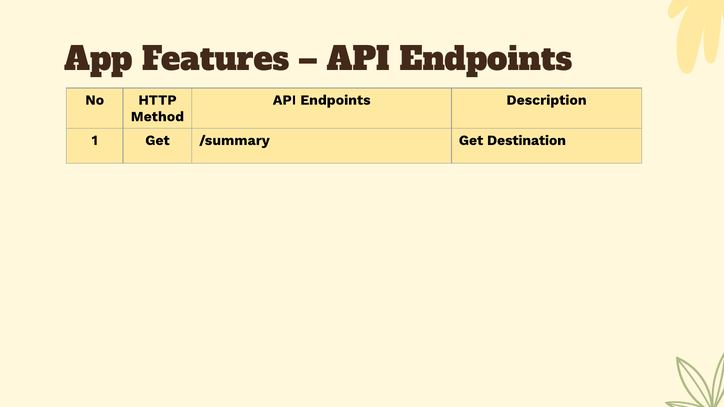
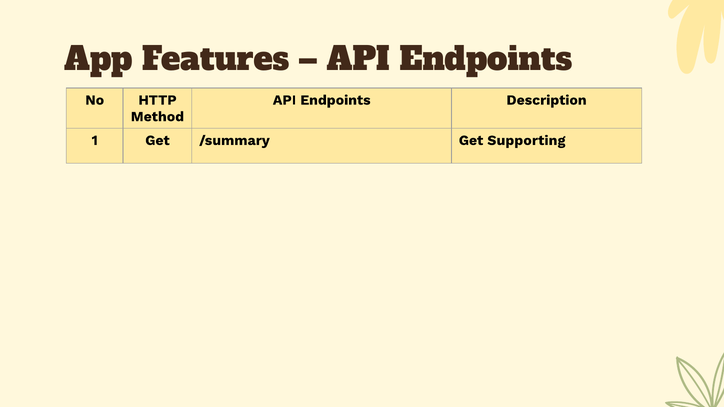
Destination: Destination -> Supporting (526, 140)
